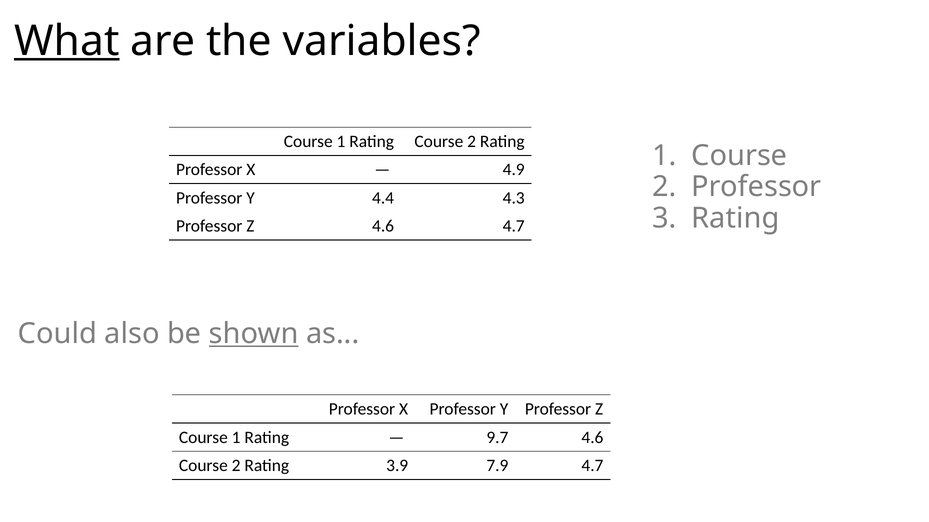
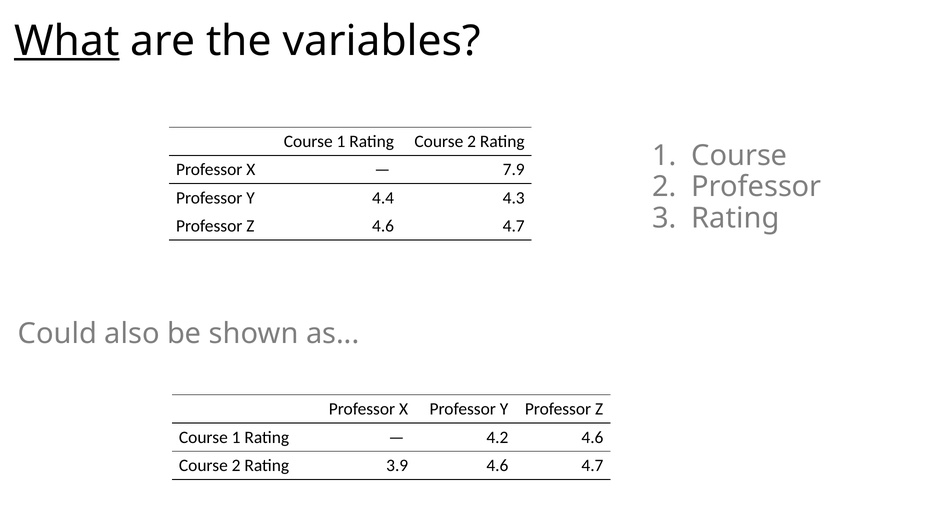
4.9: 4.9 -> 7.9 (514, 170)
shown underline: present -> none (254, 334)
9.7: 9.7 -> 4.2 (497, 438)
3.9 7.9: 7.9 -> 4.6 (497, 466)
